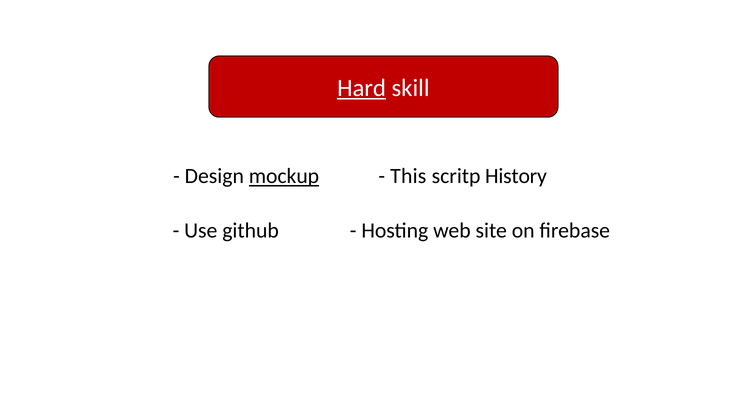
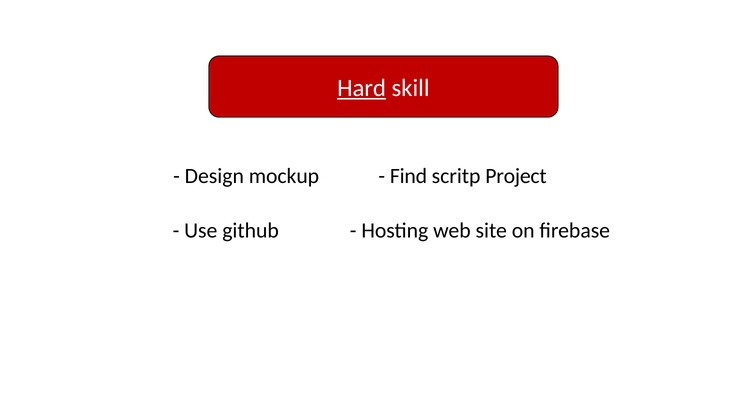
mockup underline: present -> none (284, 176)
This: This -> Find (409, 176)
History: History -> Project (516, 176)
